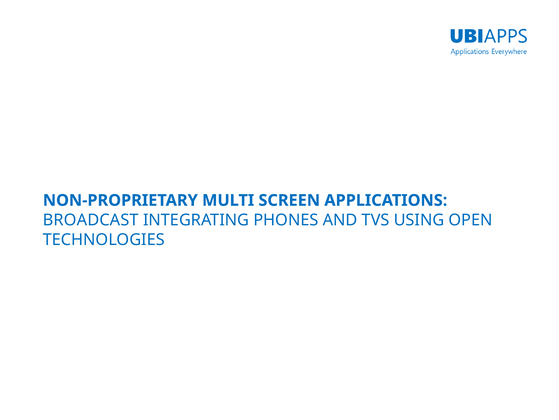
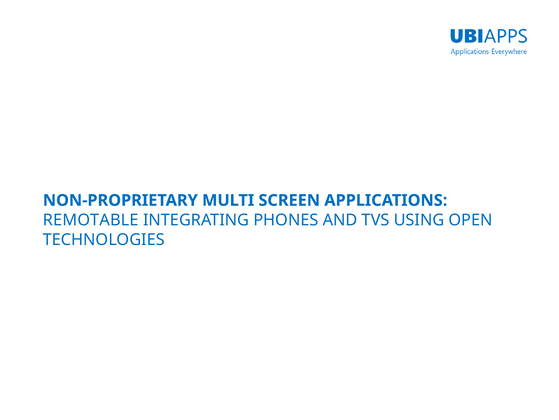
BROADCAST: BROADCAST -> REMOTABLE (91, 220)
